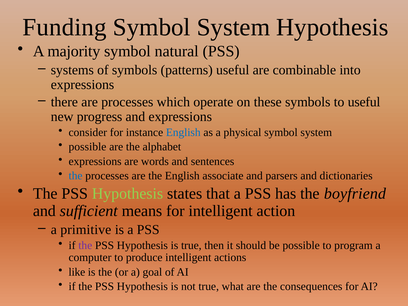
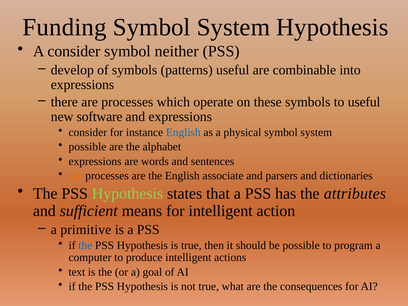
A majority: majority -> consider (74, 51)
natural: natural -> neither (177, 51)
systems: systems -> develop (72, 70)
progress: progress -> software (100, 117)
the colour: blue -> orange (76, 176)
boyfriend: boyfriend -> attributes (355, 194)
the colour: purple -> blue (85, 245)
like: like -> text (77, 272)
